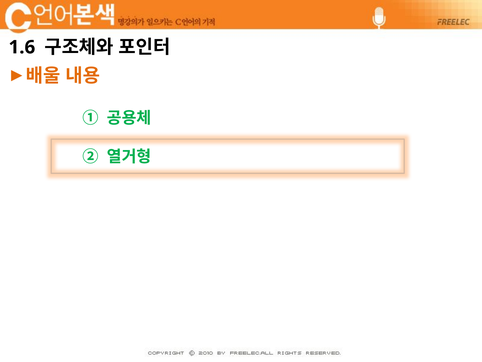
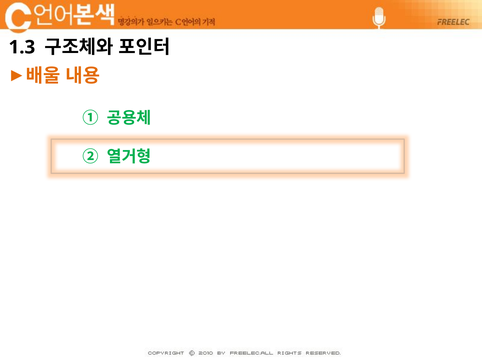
1.6: 1.6 -> 1.3 (22, 47)
